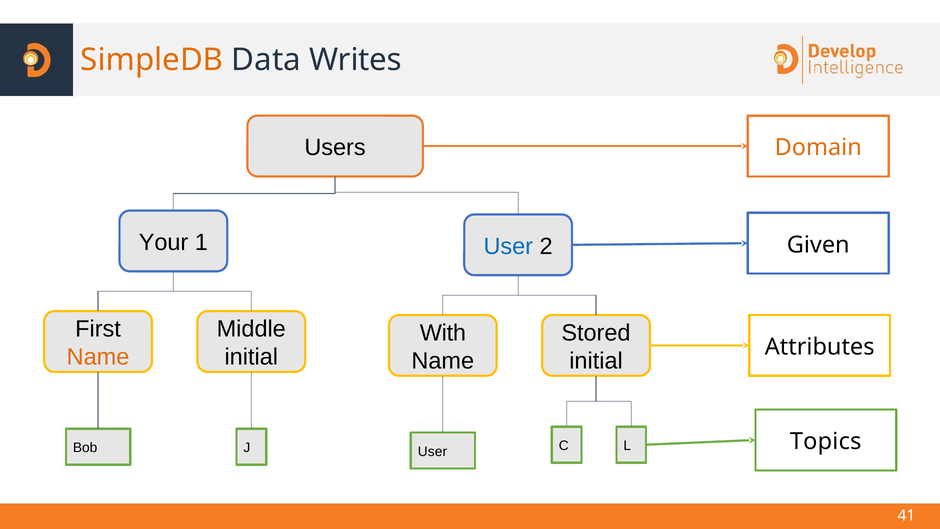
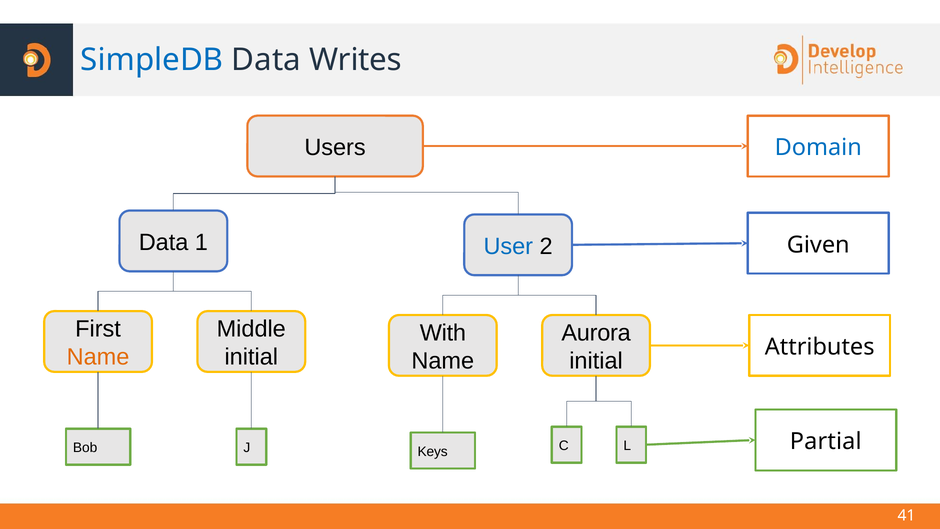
SimpleDB colour: orange -> blue (152, 60)
Domain colour: orange -> blue (818, 148)
Your: Your -> Data (164, 242)
Stored: Stored -> Aurora (596, 333)
Topics: Topics -> Partial (826, 441)
User: User -> Keys (433, 451)
